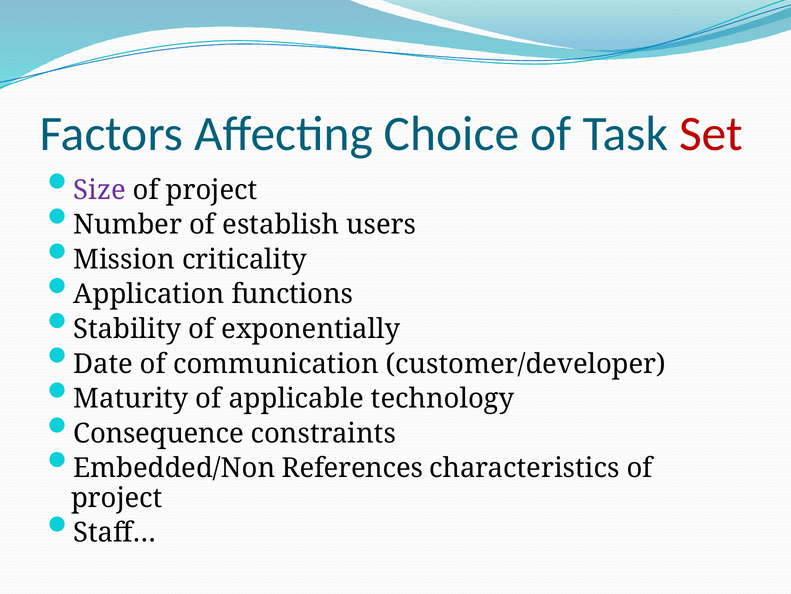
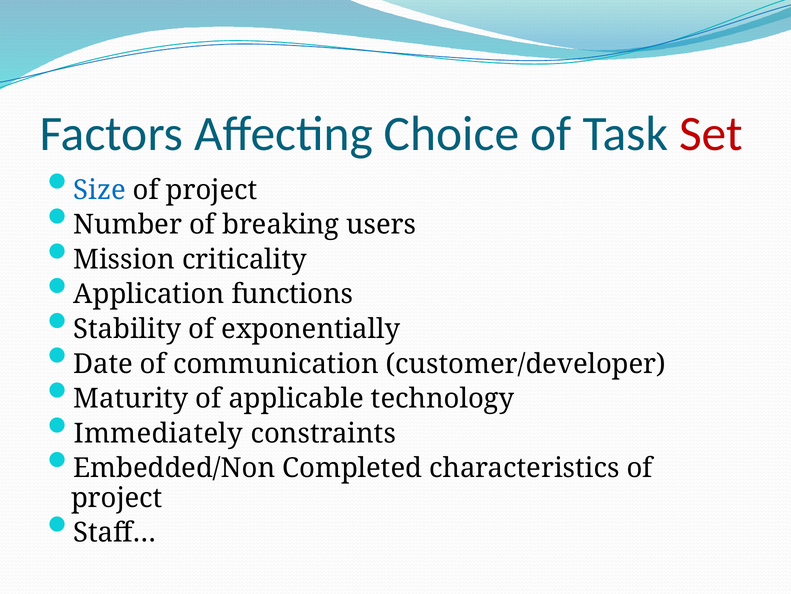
Size colour: purple -> blue (100, 190)
establish: establish -> breaking (281, 224)
Consequence: Consequence -> Immediately (158, 433)
References: References -> Completed (352, 468)
